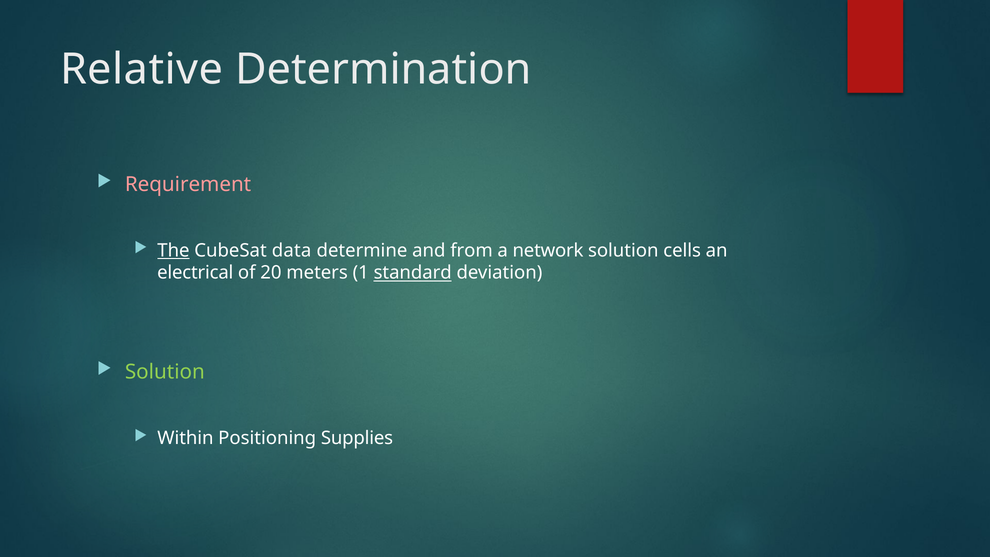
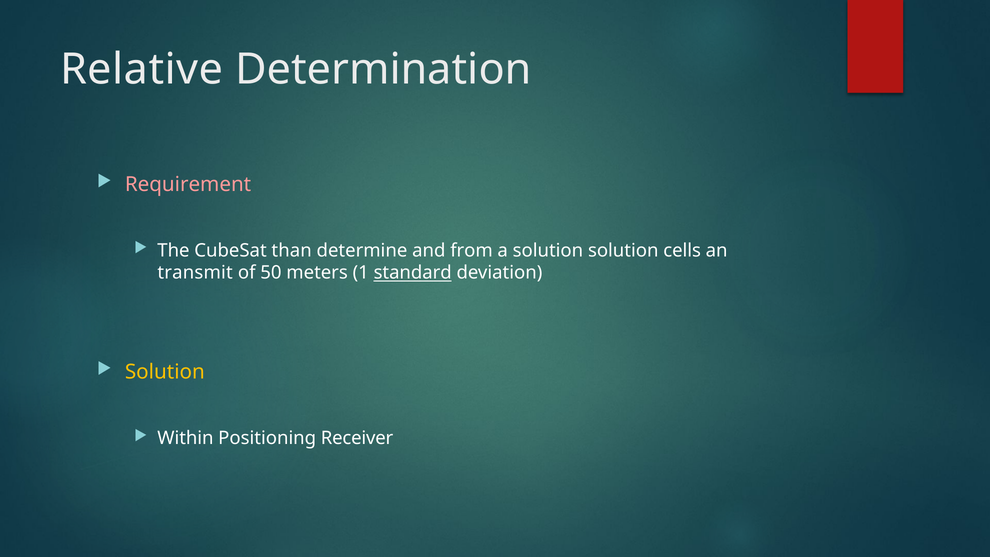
The underline: present -> none (173, 251)
data: data -> than (292, 251)
a network: network -> solution (548, 251)
electrical: electrical -> transmit (195, 273)
20: 20 -> 50 (271, 273)
Solution colour: light green -> yellow (165, 372)
Supplies: Supplies -> Receiver (357, 438)
